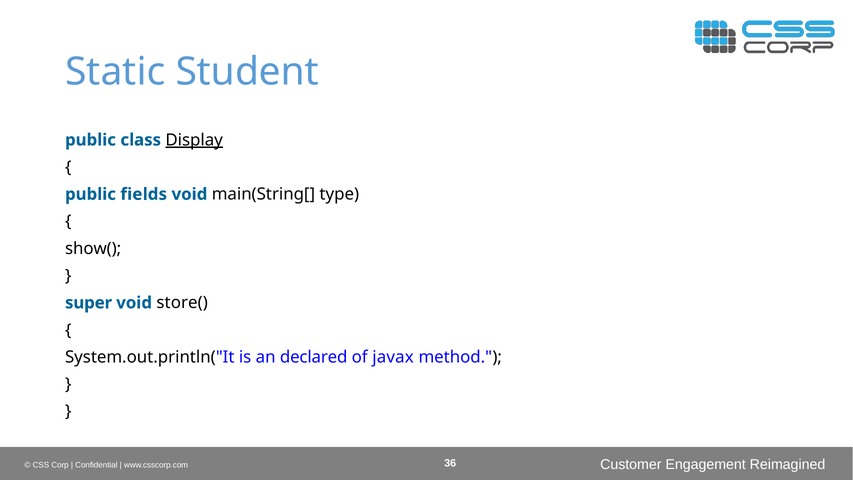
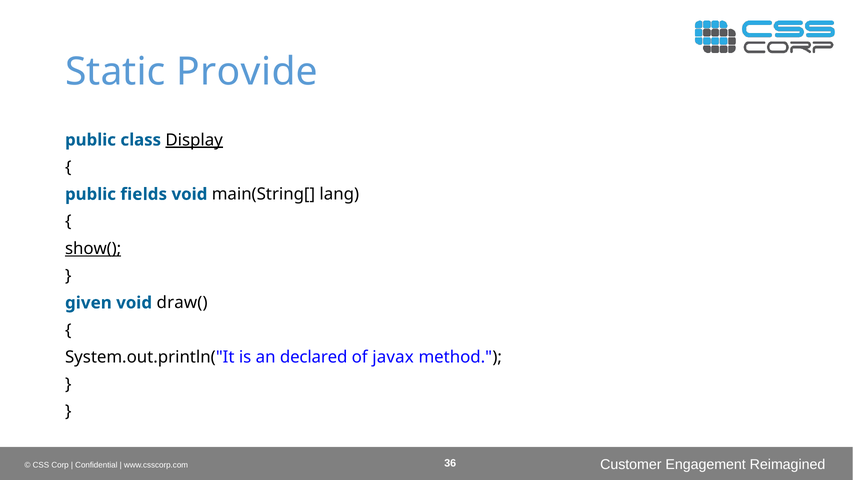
Student: Student -> Provide (247, 72)
type: type -> lang (339, 194)
show( underline: none -> present (93, 248)
super: super -> given (88, 303)
store(: store( -> draw( (182, 303)
